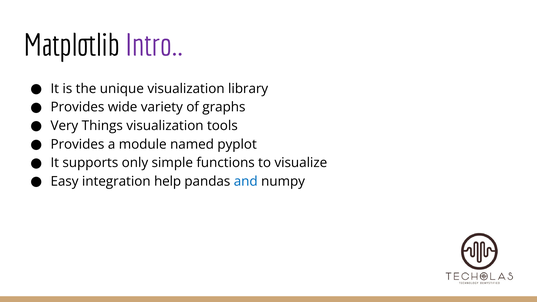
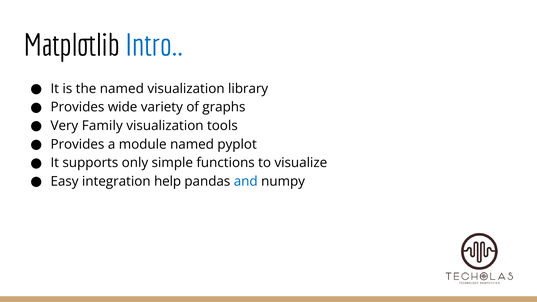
Intro colour: purple -> blue (154, 45)
the unique: unique -> named (122, 89)
Things: Things -> Family (102, 126)
